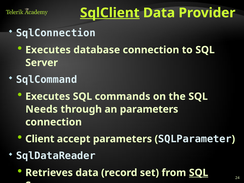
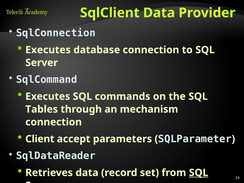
SqlClient underline: present -> none (110, 13)
Needs: Needs -> Tables (42, 109)
an parameters: parameters -> mechanism (149, 109)
